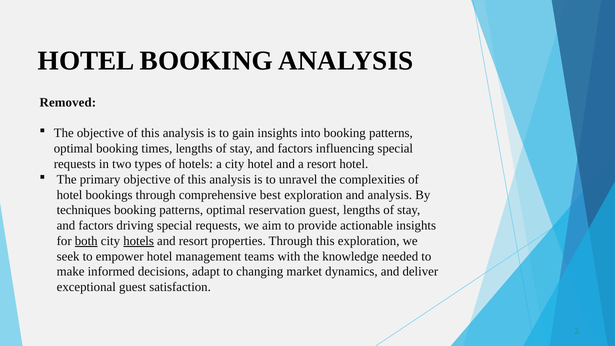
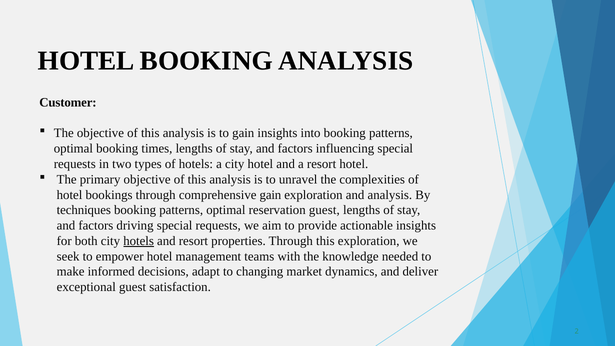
Removed: Removed -> Customer (68, 102)
comprehensive best: best -> gain (270, 195)
both underline: present -> none (86, 241)
